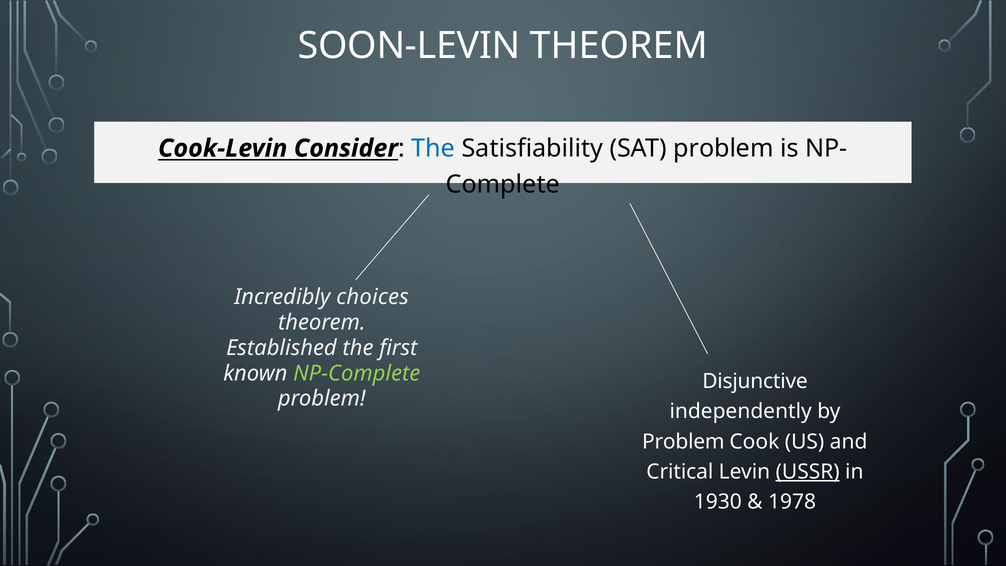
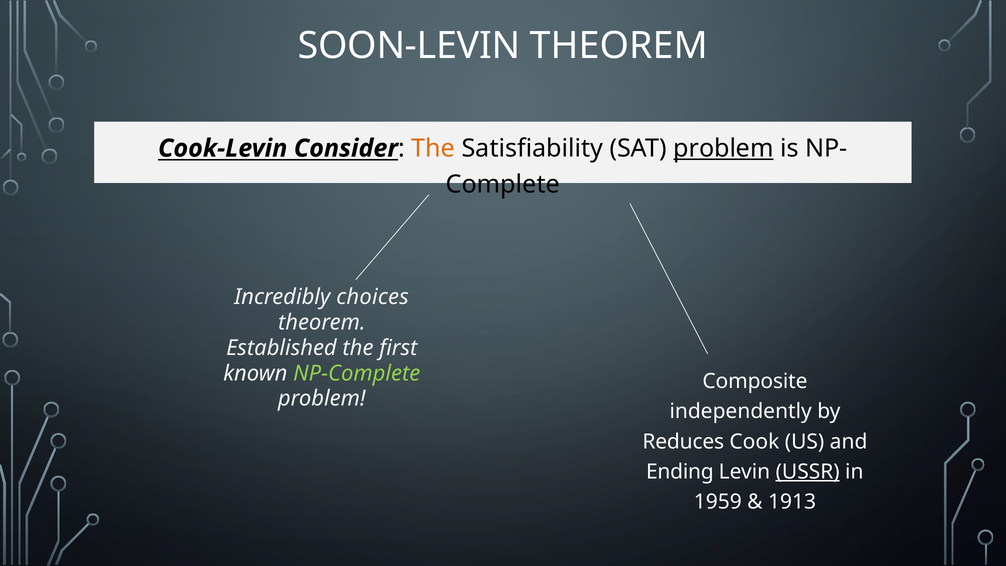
The colour: blue -> orange (433, 148)
problem underline: none -> present (723, 148)
Disjunctive: Disjunctive -> Composite (755, 381)
Problem: Problem -> Reduces (683, 442)
Critical: Critical -> Ending (680, 472)
1930: 1930 -> 1959 (718, 502)
1978: 1978 -> 1913 (792, 502)
